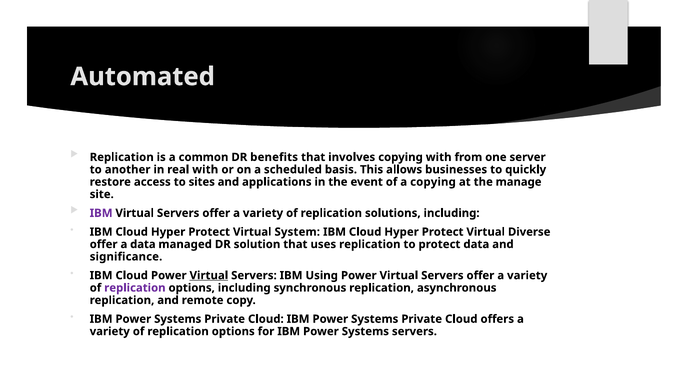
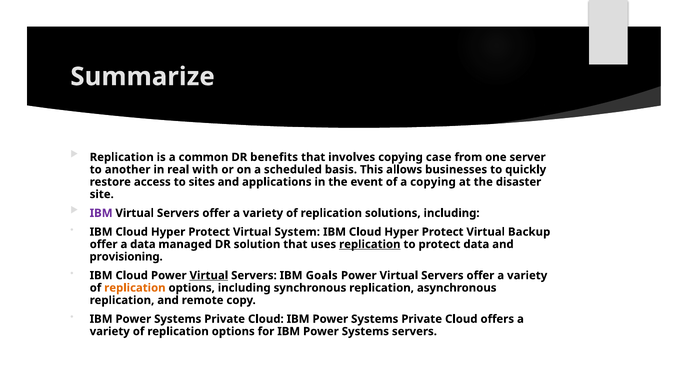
Automated: Automated -> Summarize (143, 77)
copying with: with -> case (439, 157)
manage: manage -> disaster (519, 182)
Diverse: Diverse -> Backup (529, 232)
replication underline: none -> present (370, 244)
significance: significance -> provisioning (126, 257)
Using: Using -> Goals (322, 275)
replication colour: purple -> orange (135, 288)
